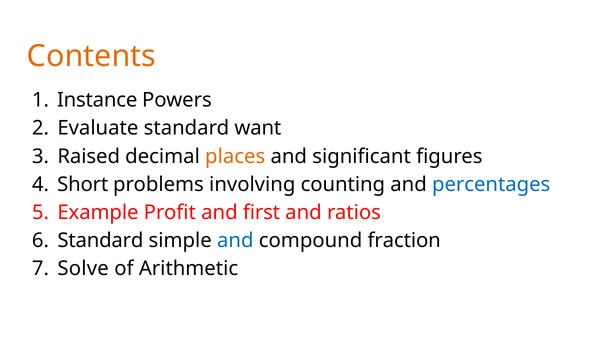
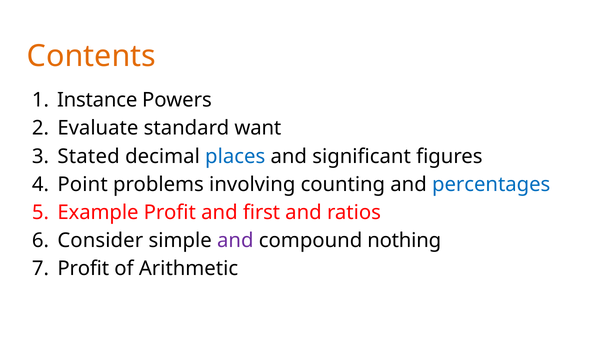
Raised: Raised -> Stated (89, 156)
places colour: orange -> blue (235, 156)
Short: Short -> Point (83, 184)
Standard: Standard -> Consider (100, 241)
and colour: blue -> purple (235, 241)
fraction: fraction -> nothing (404, 241)
Solve: Solve -> Profit (83, 269)
